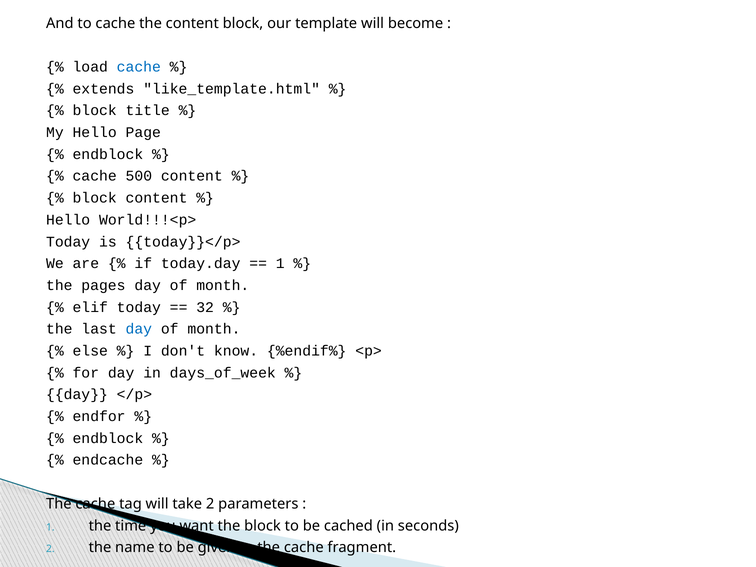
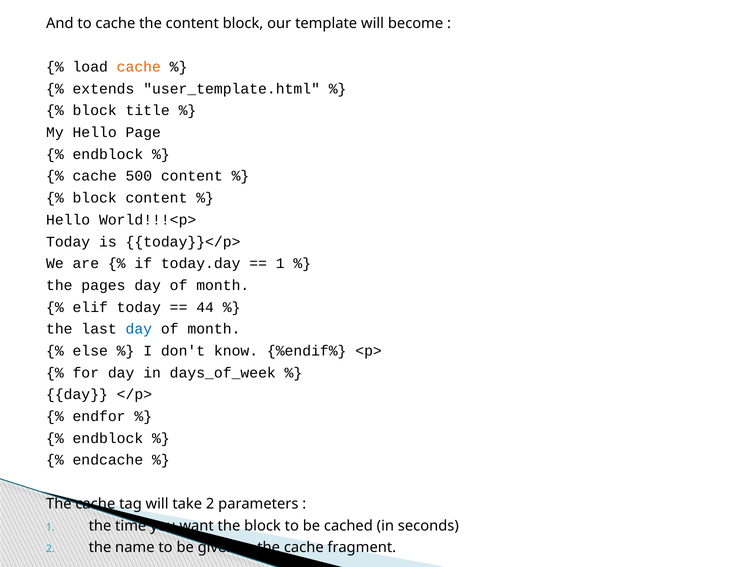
cache colour: blue -> orange (139, 67)
like_template.html: like_template.html -> user_template.html (232, 89)
32: 32 -> 44 (205, 307)
